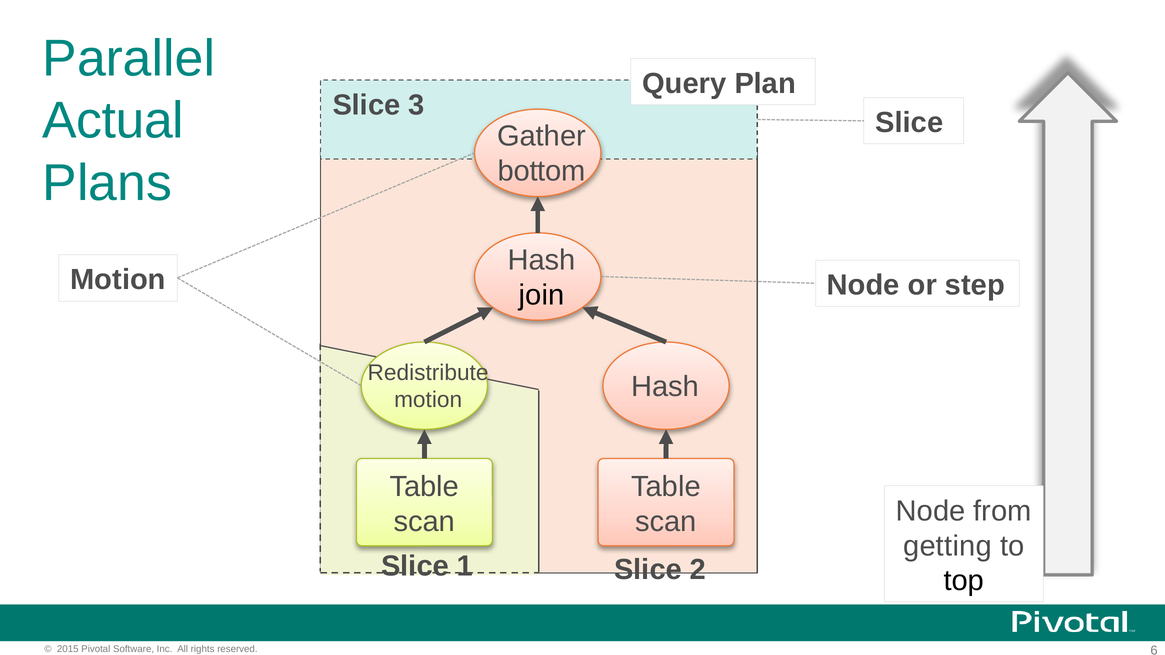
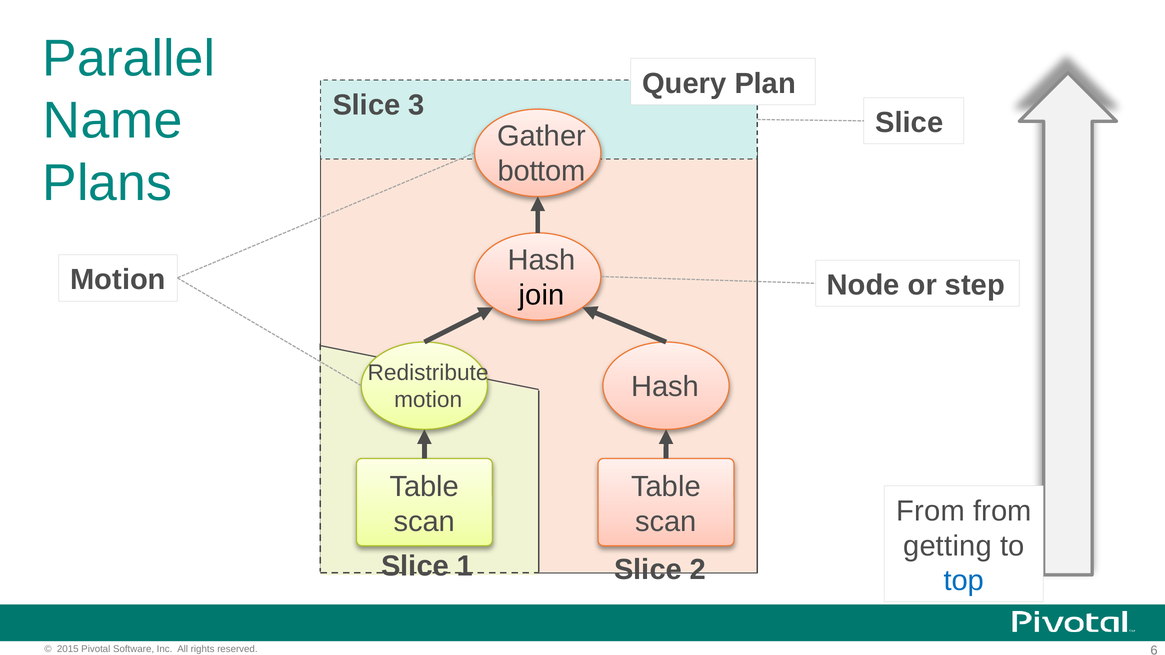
Actual: Actual -> Name (113, 121)
Node: Node -> From (930, 511)
top colour: black -> blue (964, 581)
